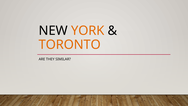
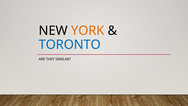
TORONTO colour: orange -> blue (70, 45)
